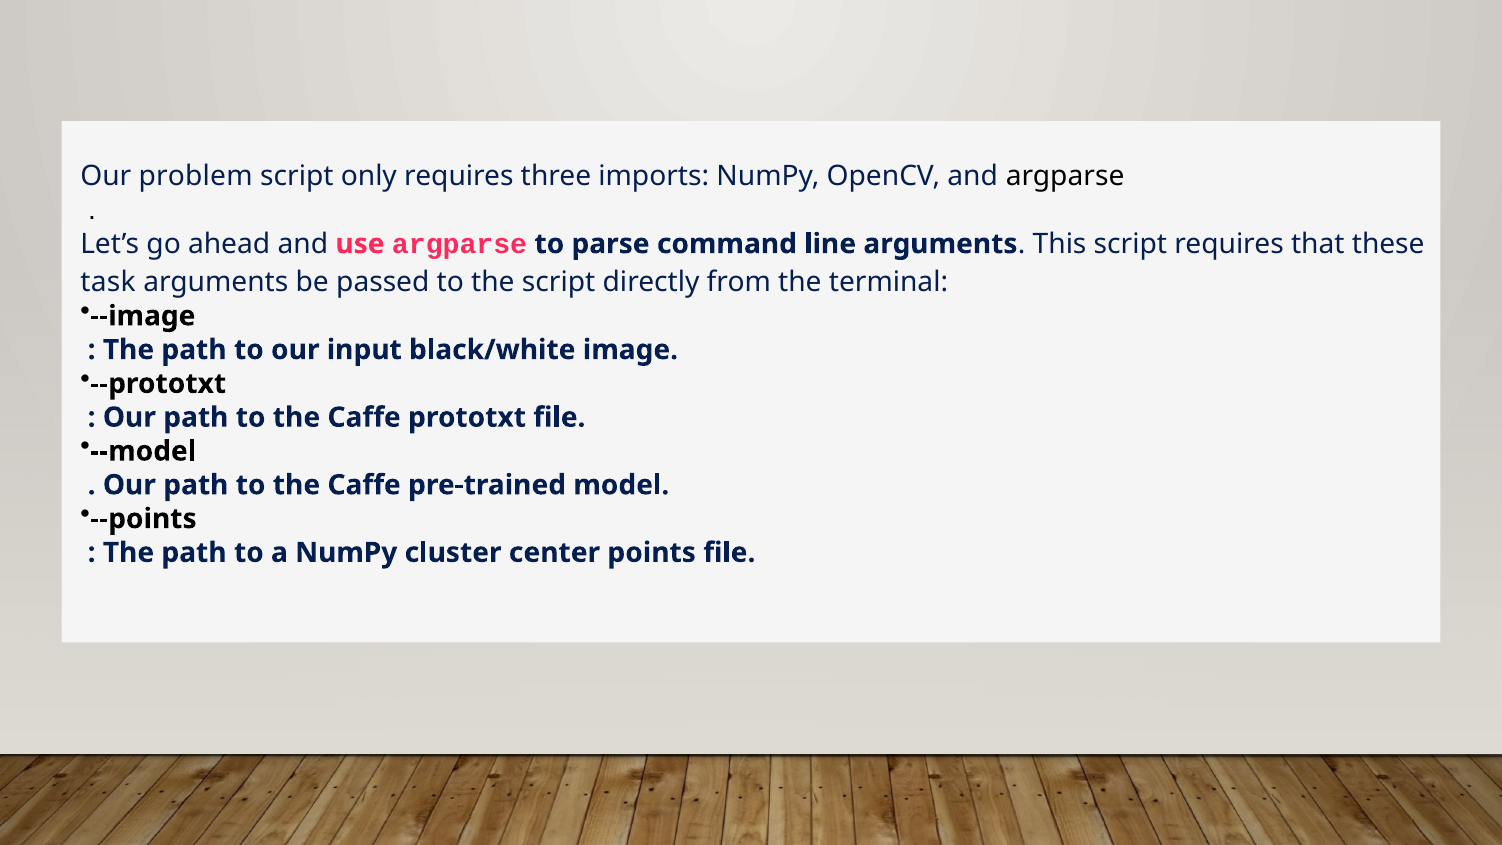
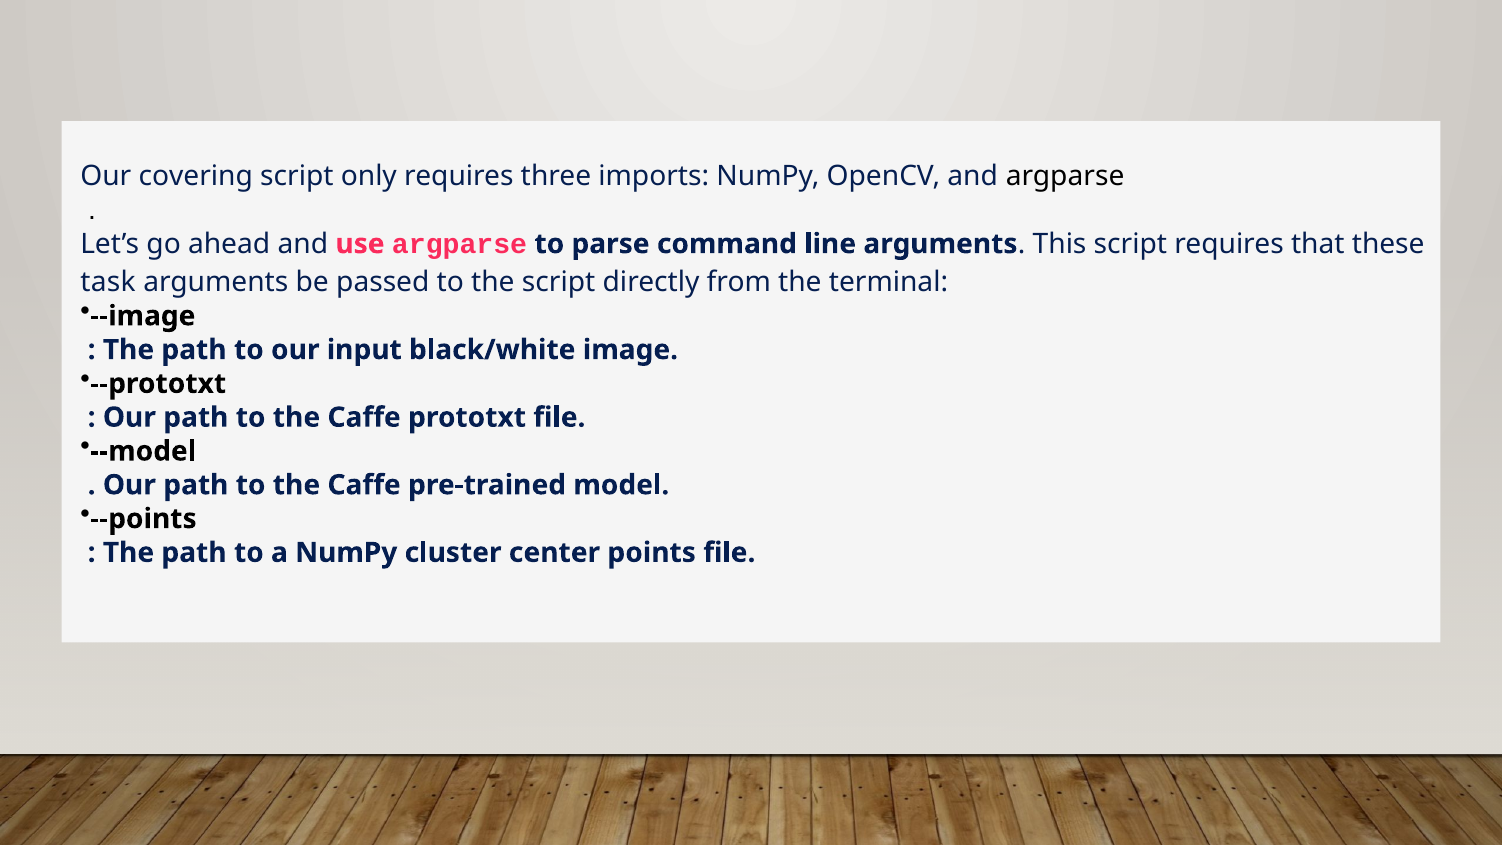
problem: problem -> covering (196, 176)
